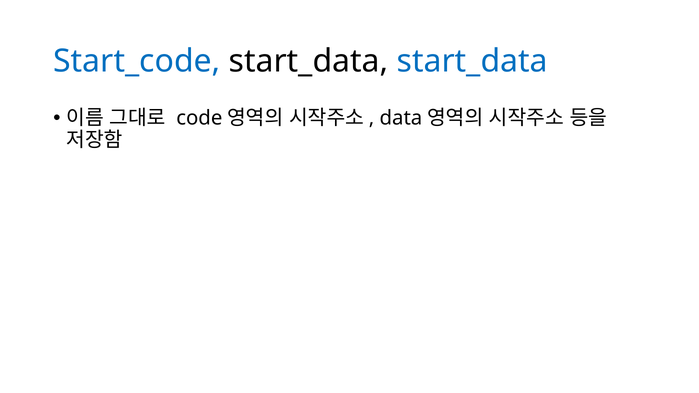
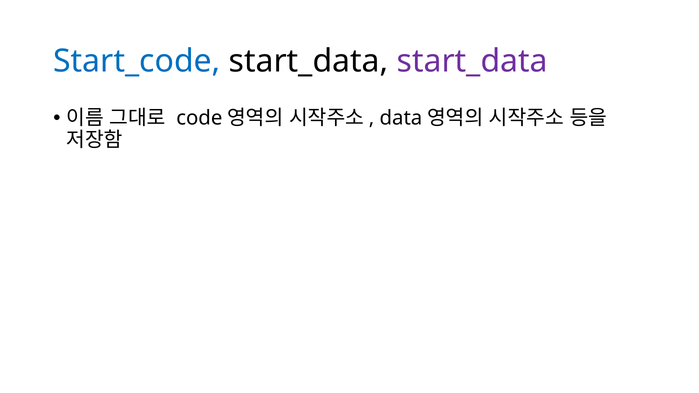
start_data colour: blue -> purple (472, 61)
